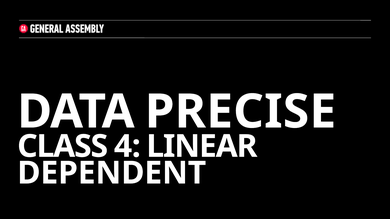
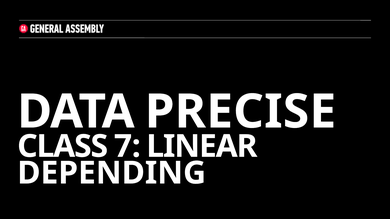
4: 4 -> 7 (127, 146)
DEPENDENT: DEPENDENT -> DEPENDING (112, 173)
